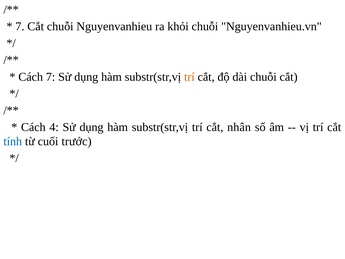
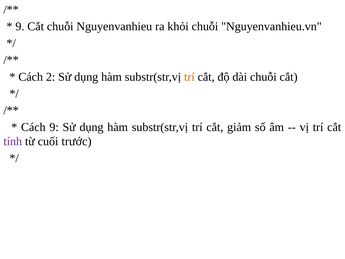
7: 7 -> 9 (20, 26)
Cách 7: 7 -> 2 (51, 77)
Cách 4: 4 -> 9 (54, 127)
nhân: nhân -> giảm (239, 127)
tính colour: blue -> purple (13, 141)
